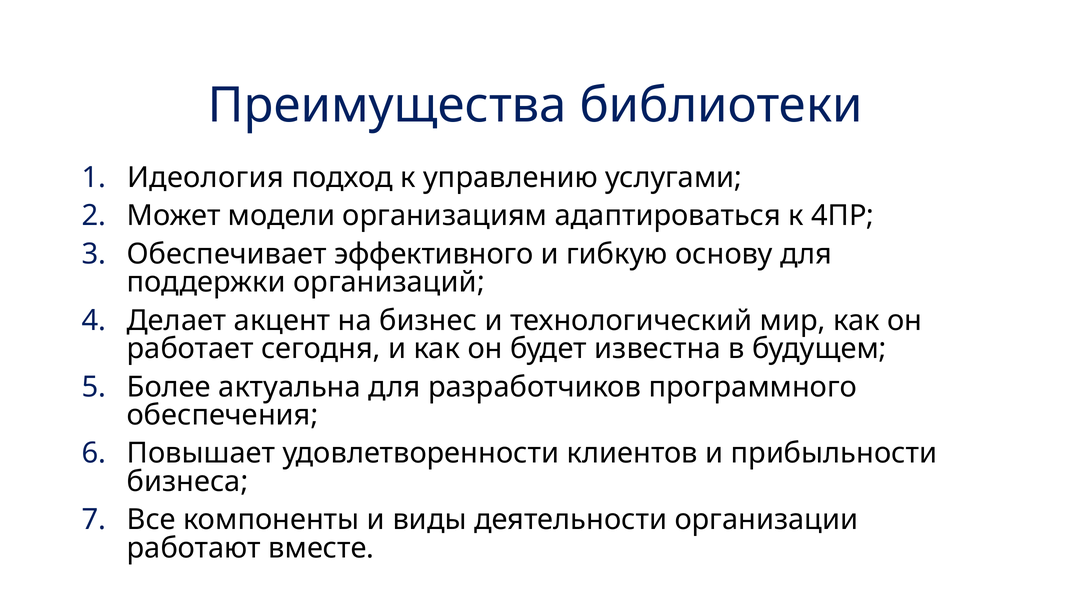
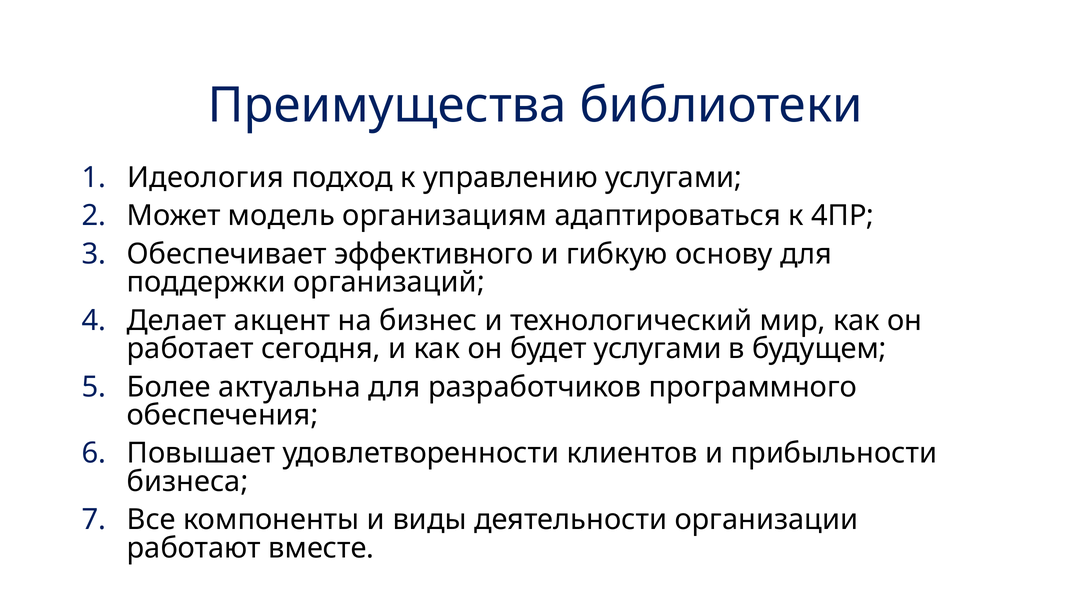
модели: модели -> модель (281, 216)
будет известна: известна -> услугами (658, 348)
